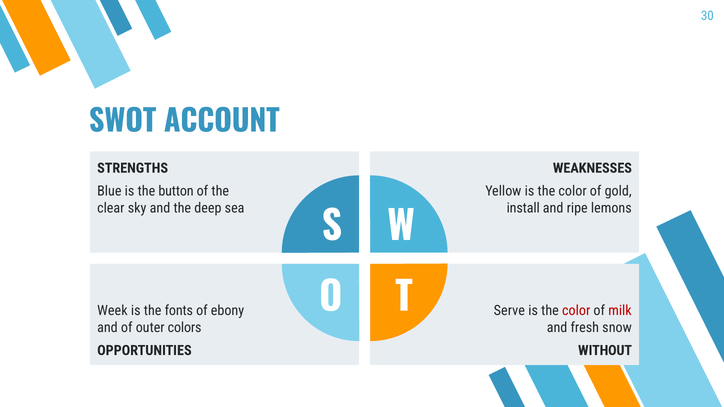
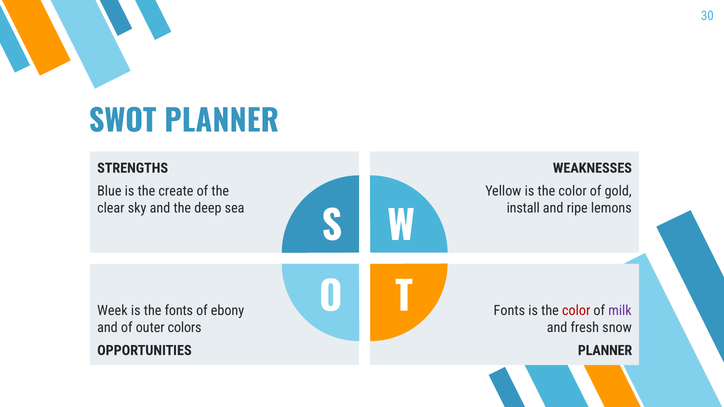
SWOT ACCOUNT: ACCOUNT -> PLANNER (222, 122)
button: button -> create (176, 191)
Serve: Serve -> Fonts (509, 311)
milk colour: red -> purple (620, 311)
WITHOUT: WITHOUT -> PLANNER (605, 351)
